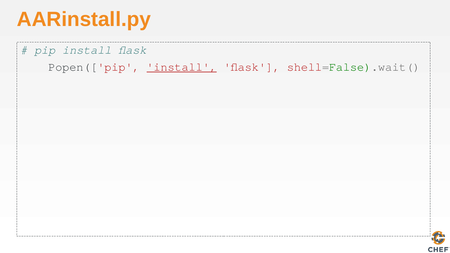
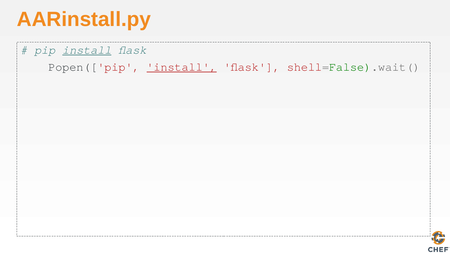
install underline: none -> present (87, 50)
